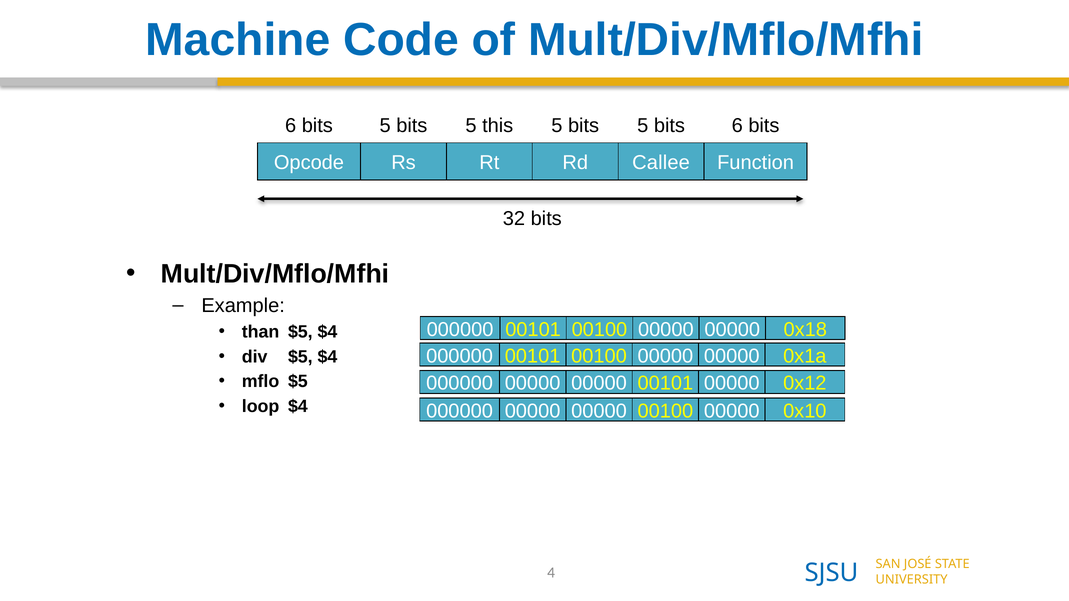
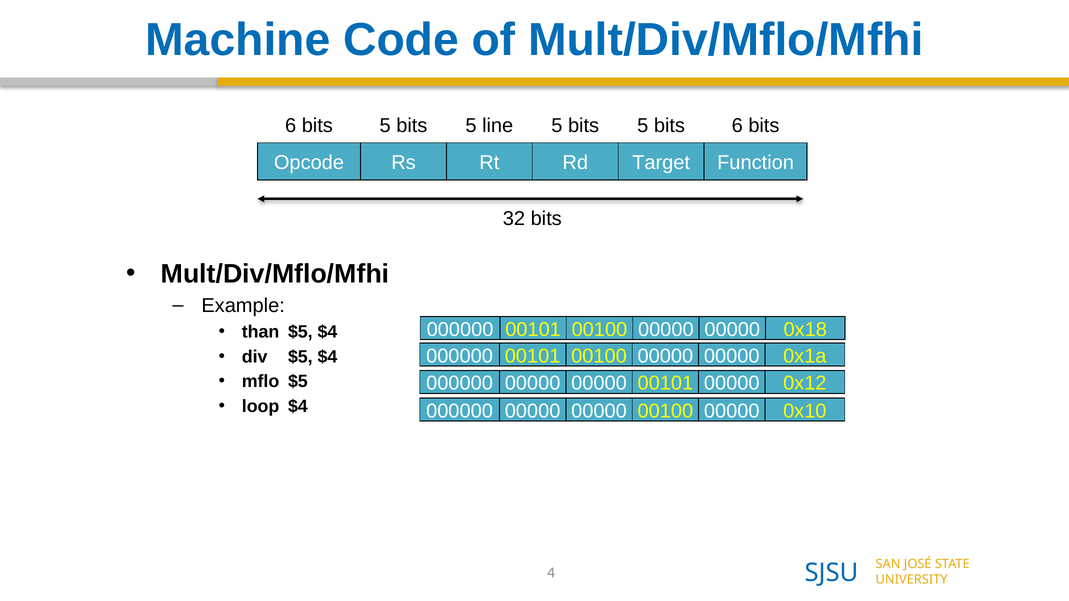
this: this -> line (498, 125)
Callee: Callee -> Target (661, 163)
